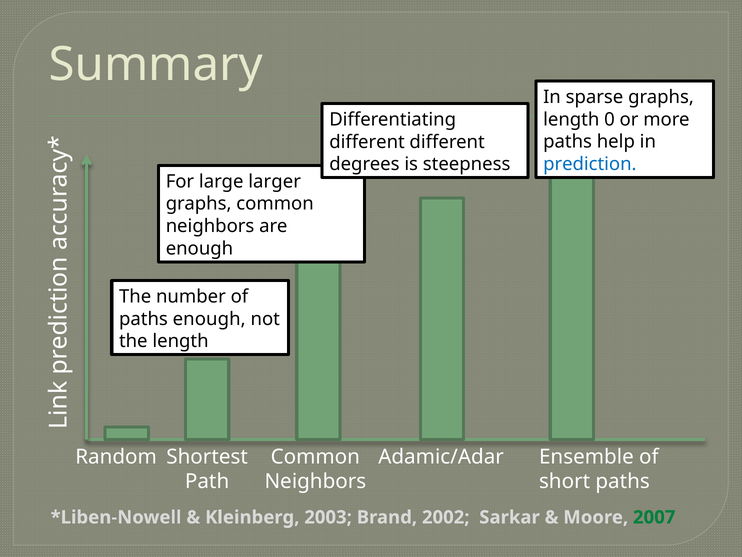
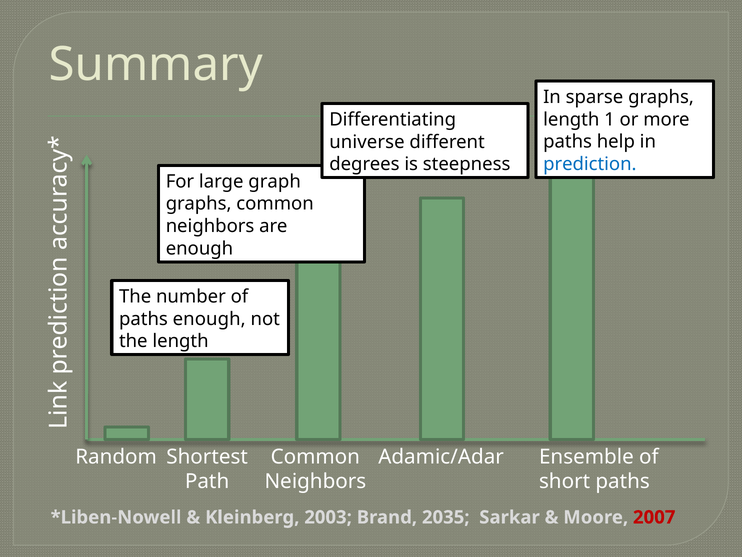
0: 0 -> 1 (610, 119)
different: different -> universe (367, 142)
larger: larger -> graph (275, 181)
2002: 2002 -> 2035 (446, 517)
2007 colour: green -> red (654, 517)
